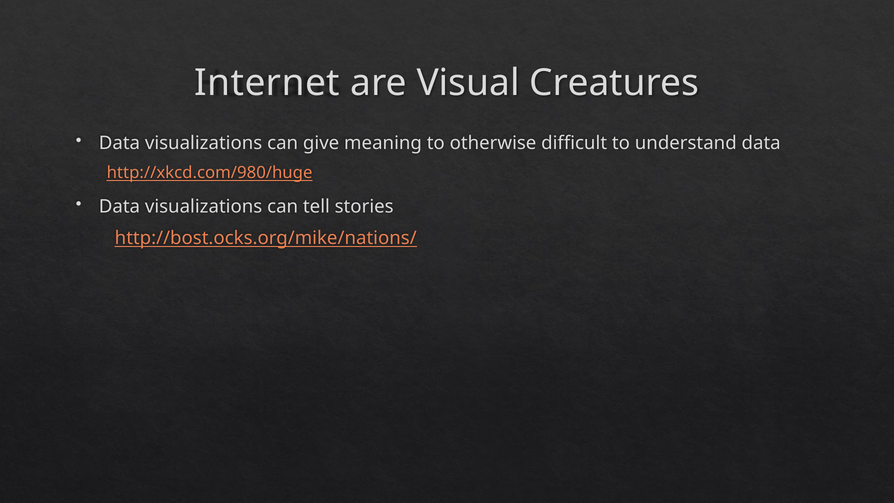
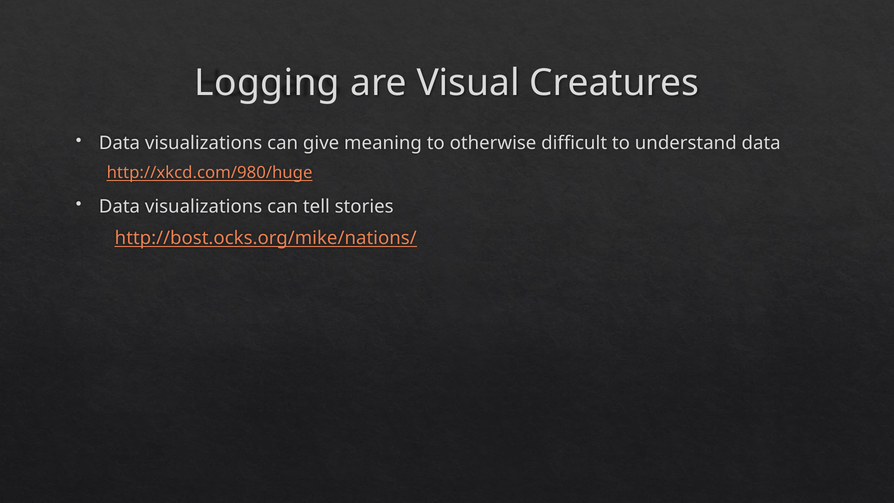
Internet: Internet -> Logging (267, 83)
